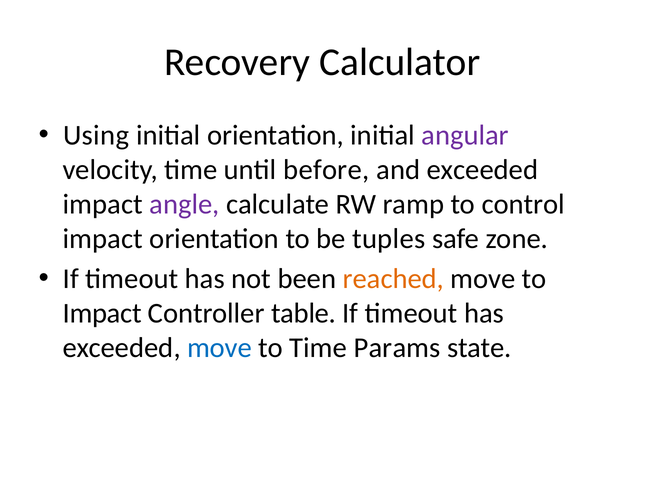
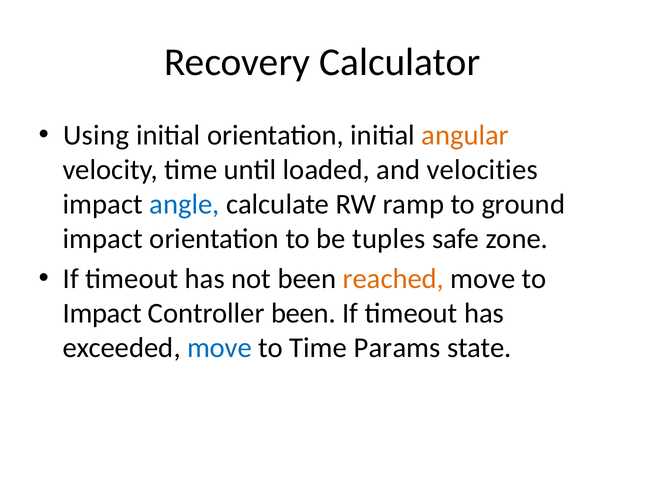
angular colour: purple -> orange (465, 135)
before: before -> loaded (326, 170)
and exceeded: exceeded -> velocities (482, 170)
angle colour: purple -> blue (184, 204)
control: control -> ground (523, 204)
Controller table: table -> been (304, 313)
